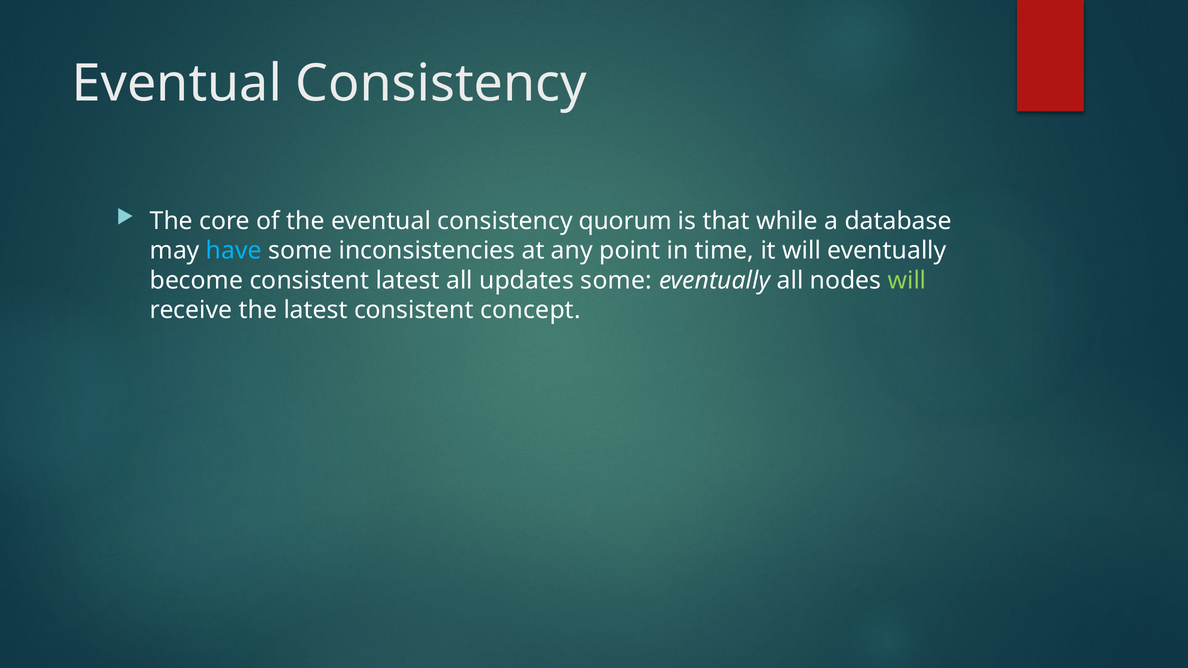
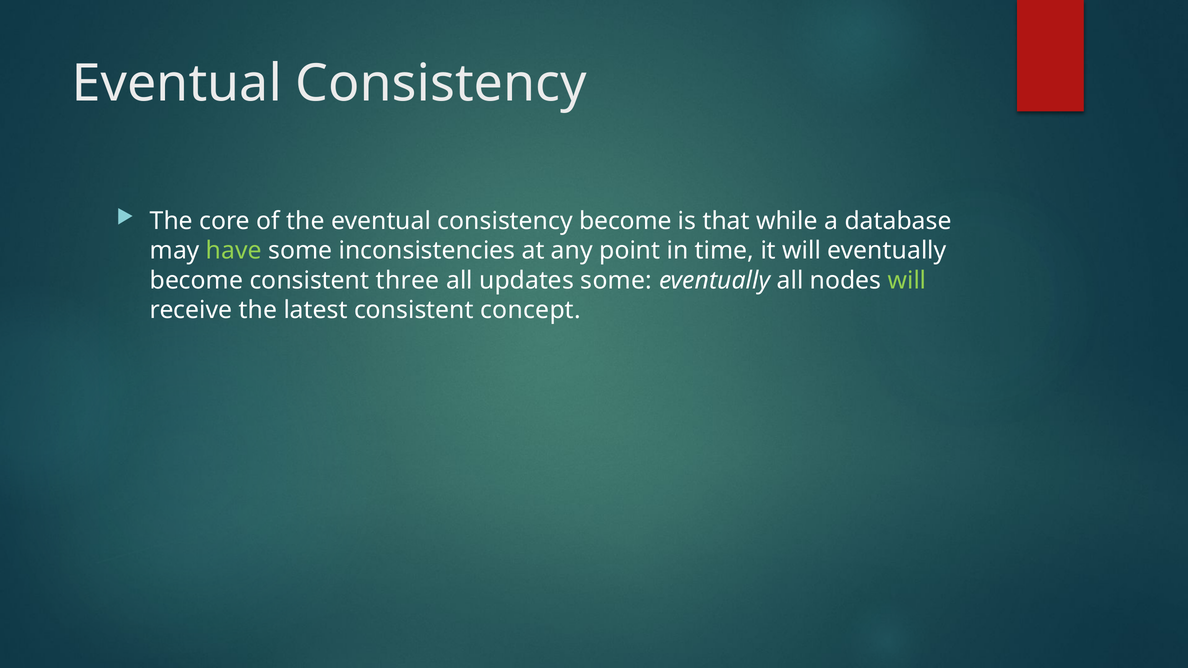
consistency quorum: quorum -> become (625, 221)
have colour: light blue -> light green (234, 251)
consistent latest: latest -> three (408, 281)
